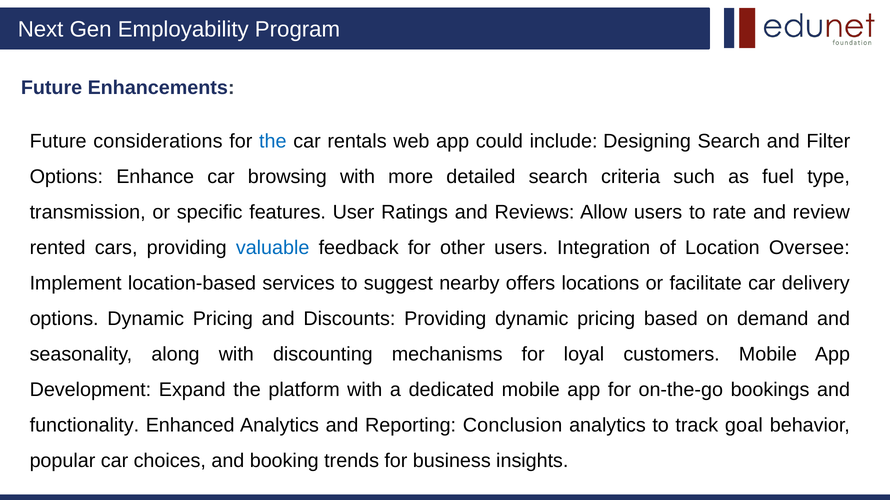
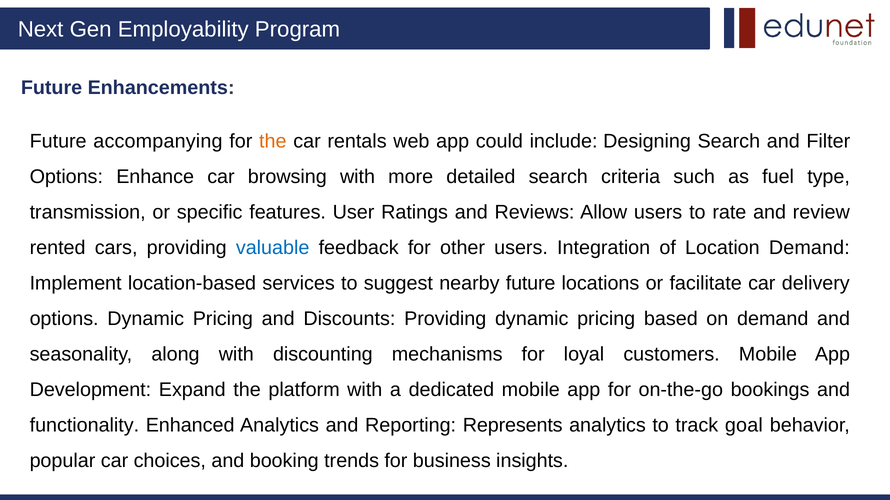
considerations: considerations -> accompanying (158, 141)
the colour: blue -> orange (273, 141)
Location Oversee: Oversee -> Demand (809, 248)
nearby offers: offers -> future (531, 283)
Conclusion: Conclusion -> Represents (513, 426)
